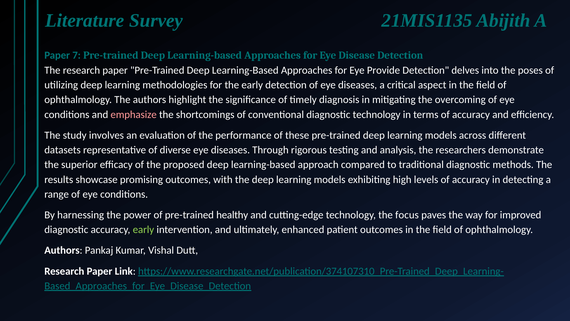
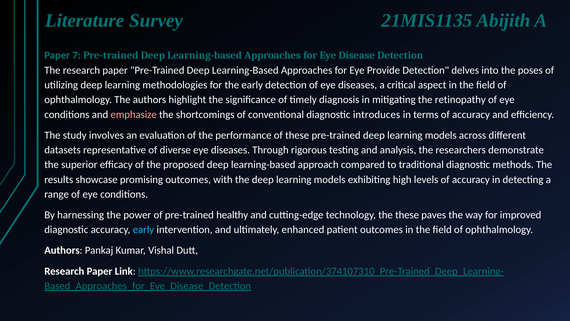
overcoming: overcoming -> retinopathy (460, 100)
diagnostic technology: technology -> introduces (377, 114)
the focus: focus -> these (407, 215)
early colour: light green -> light blue (143, 230)
